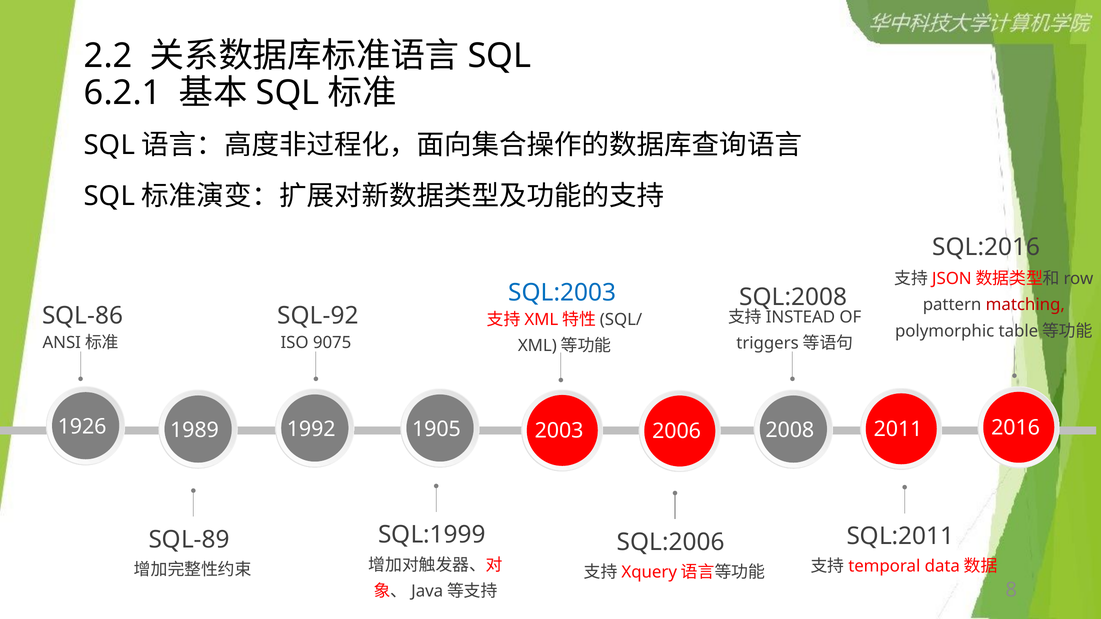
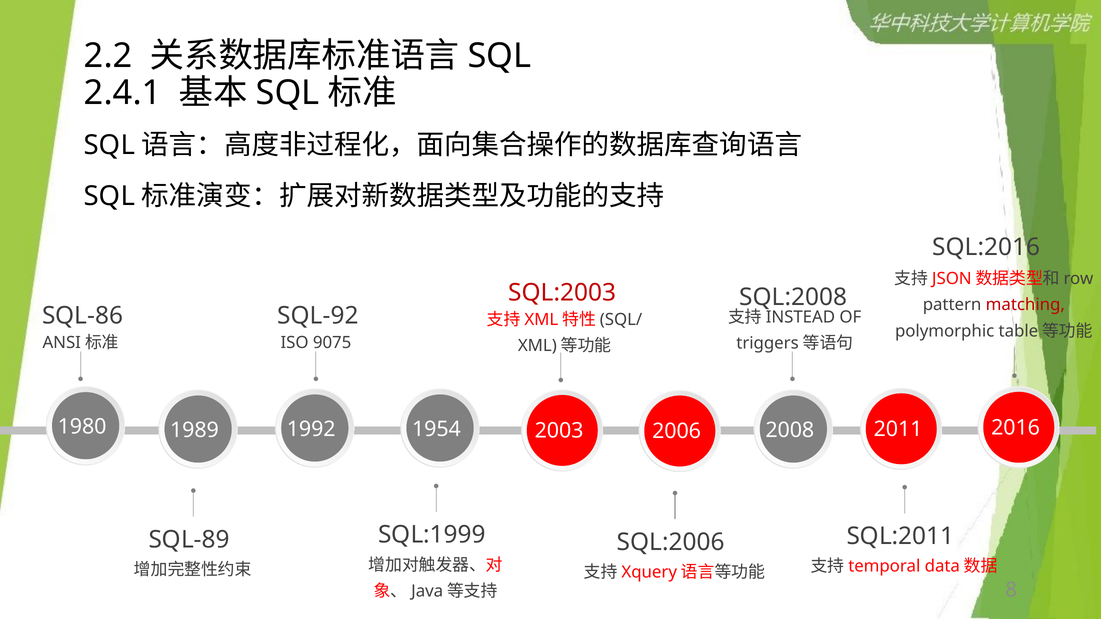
6.2.1: 6.2.1 -> 2.4.1 (123, 93)
SQL:2003 colour: blue -> red (562, 293)
1926: 1926 -> 1980 (82, 427)
1905: 1905 -> 1954 (436, 429)
